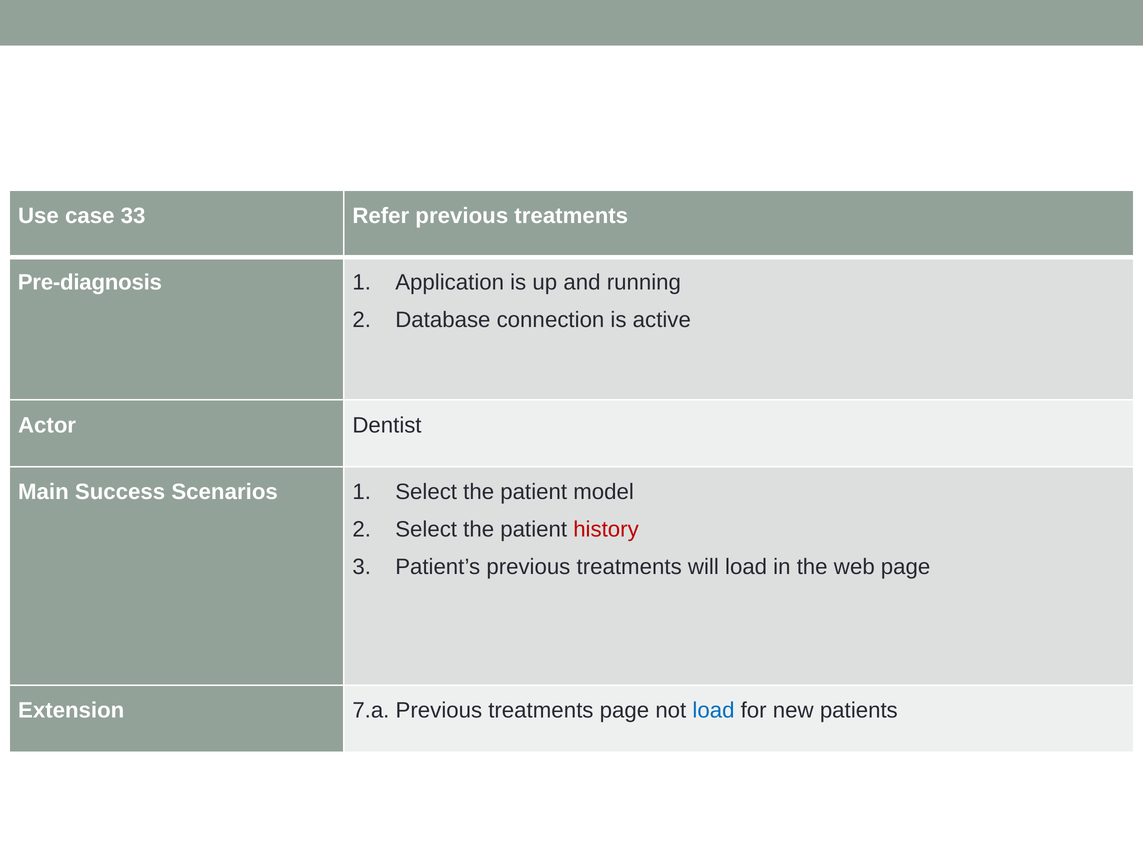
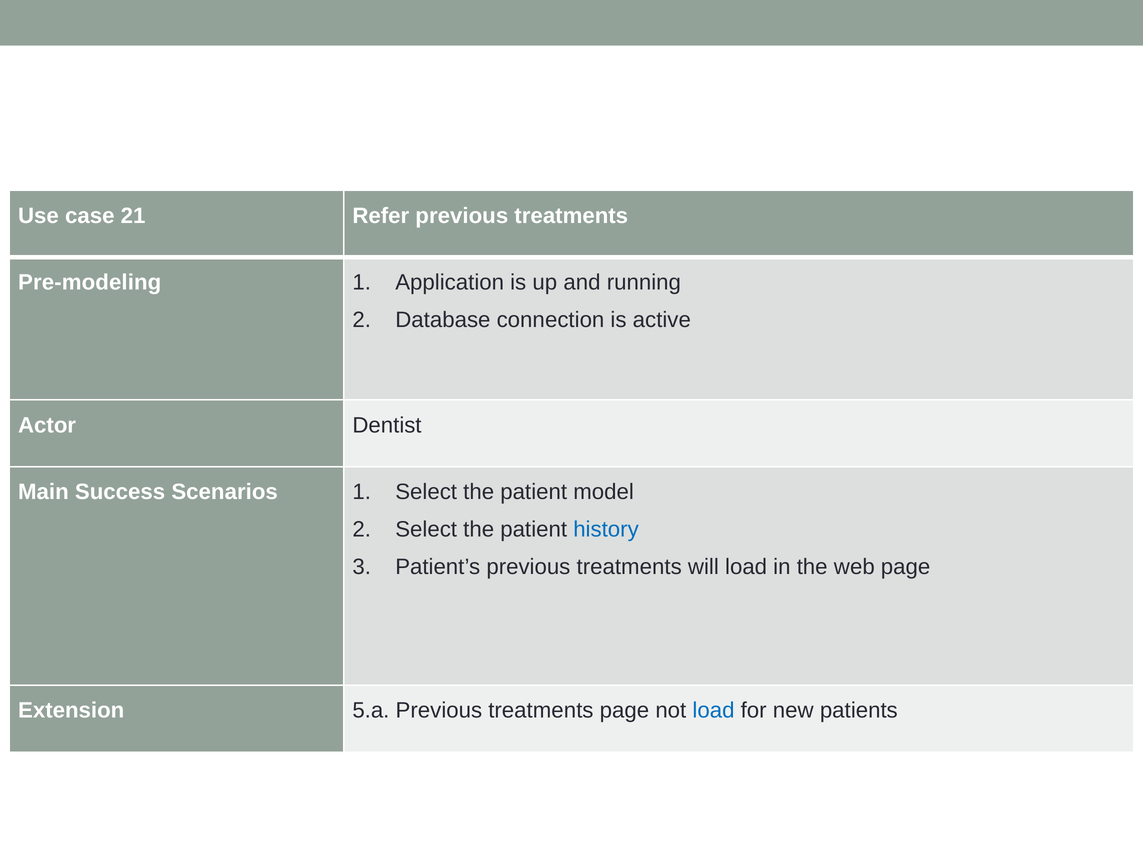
33: 33 -> 21 (133, 216)
Pre-diagnosis: Pre-diagnosis -> Pre-modeling (90, 283)
history colour: red -> blue (606, 530)
7.a: 7.a -> 5.a (371, 711)
